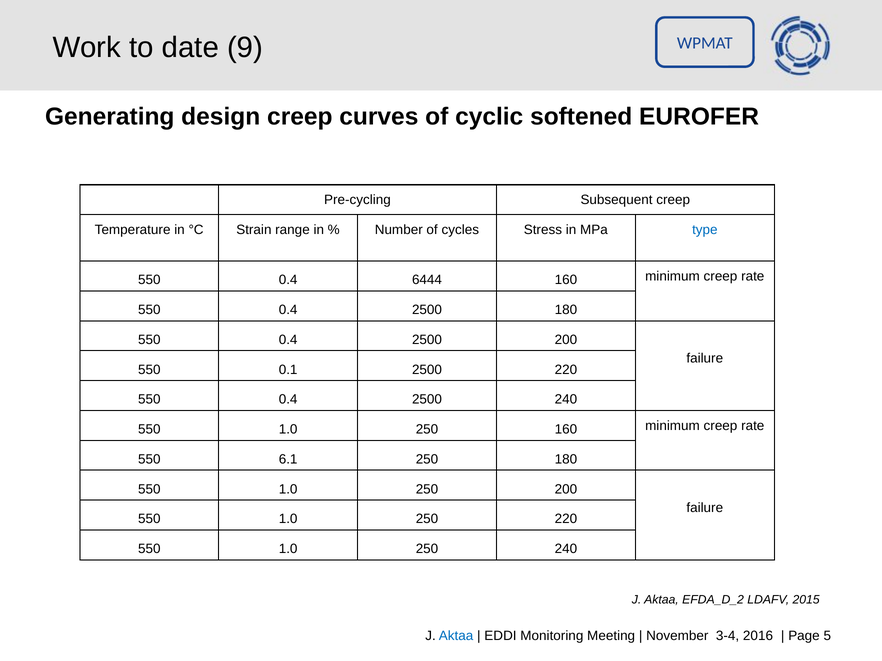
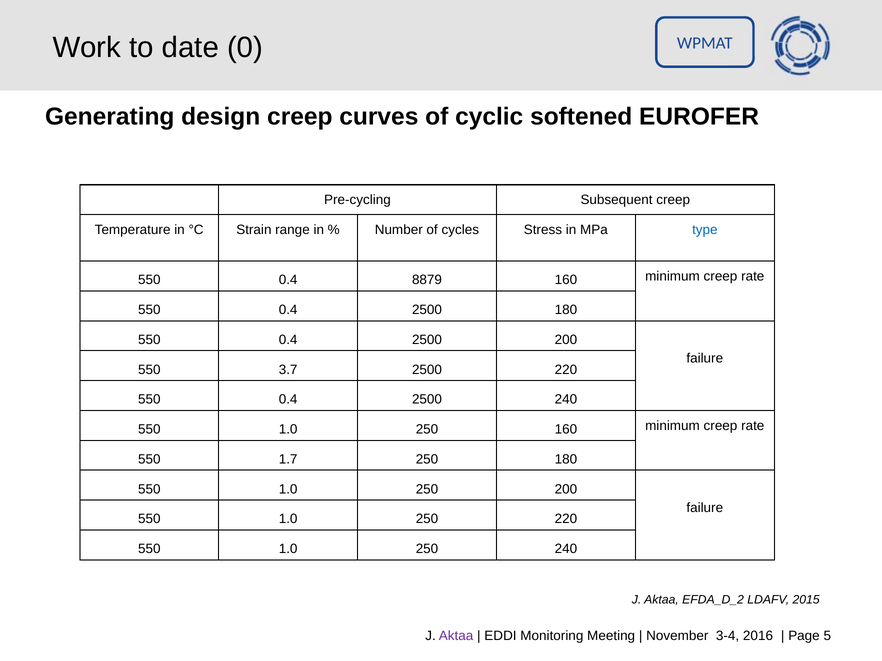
9: 9 -> 0 (245, 48)
6444: 6444 -> 8879 (427, 280)
0.1: 0.1 -> 3.7 (288, 370)
6.1: 6.1 -> 1.7 (288, 460)
Aktaa colour: blue -> purple (456, 636)
